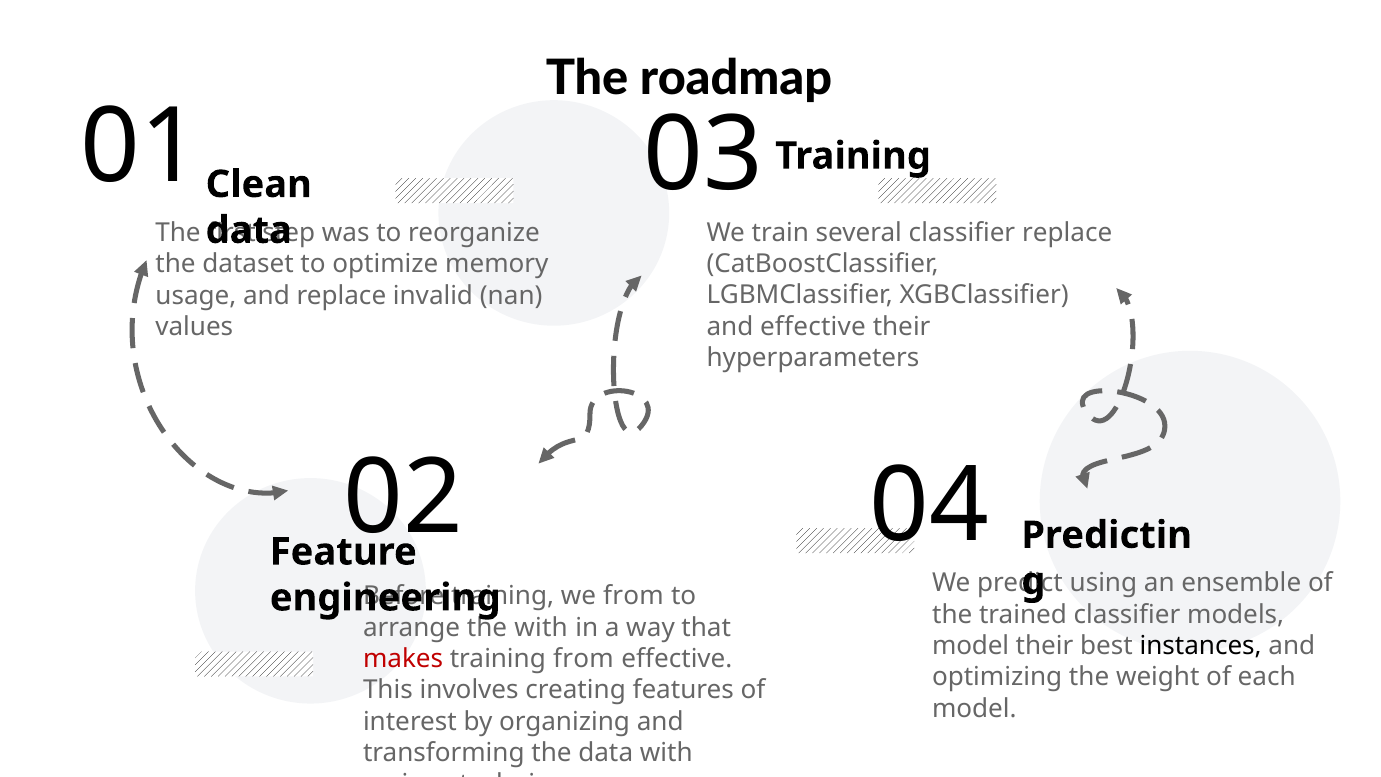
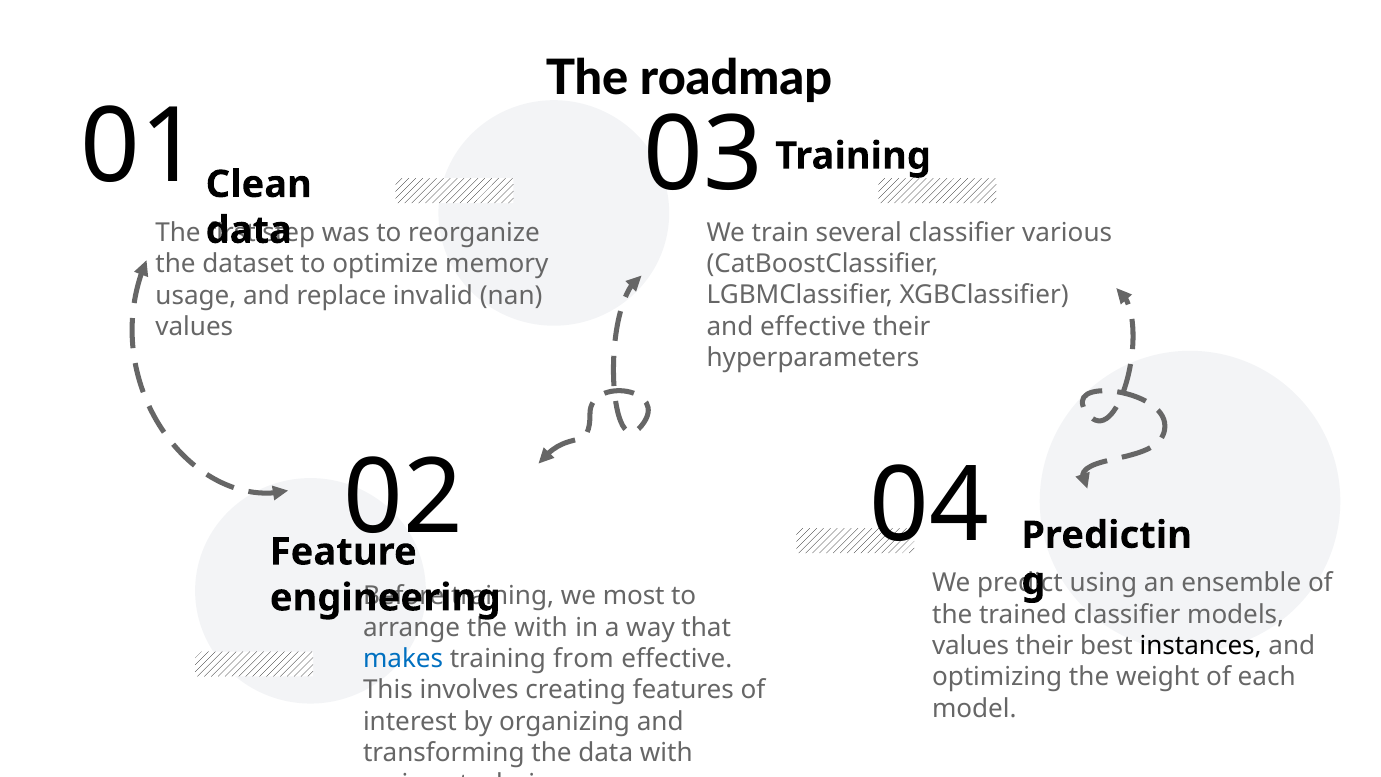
classifier replace: replace -> various (1067, 232)
we from: from -> most (634, 596)
model: model -> values (971, 646)
makes colour: red -> blue (403, 659)
